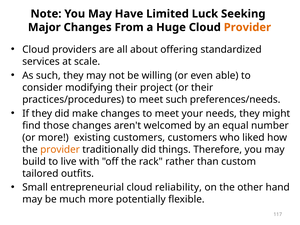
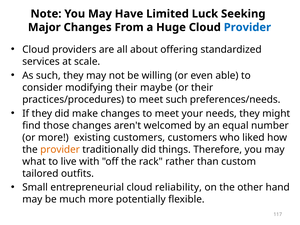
Provider colour: orange -> blue (247, 27)
project: project -> maybe (156, 87)
build: build -> what (34, 161)
